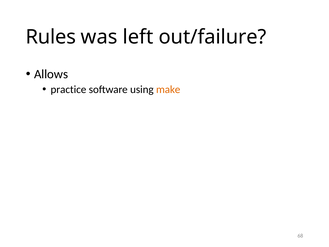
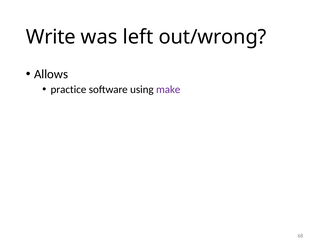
Rules: Rules -> Write (51, 37)
out/failure: out/failure -> out/wrong (213, 37)
make colour: orange -> purple (168, 89)
